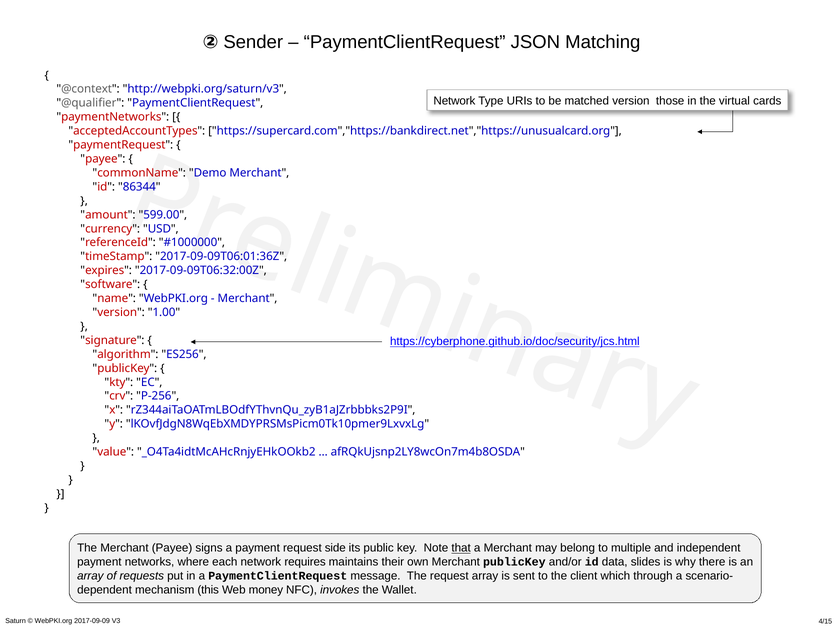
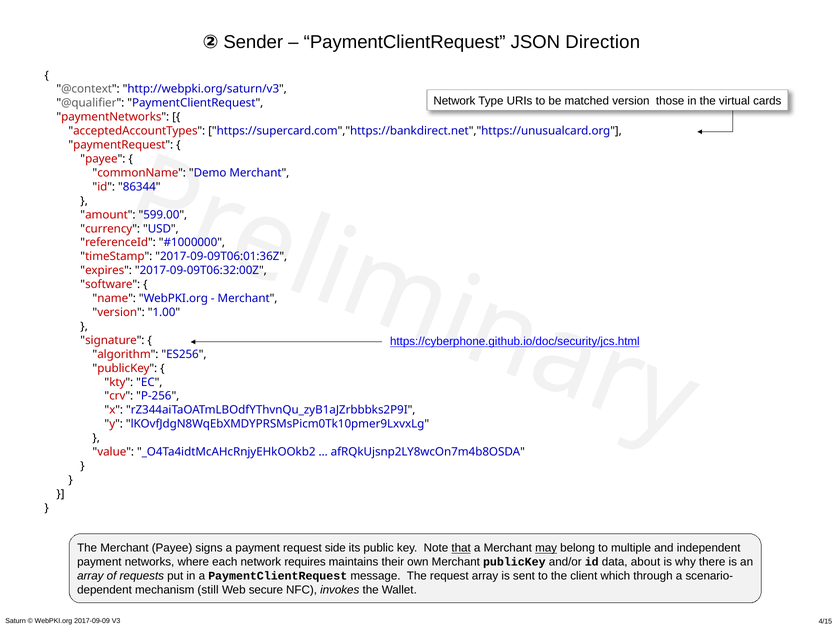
Matching: Matching -> Direction (603, 42)
may underline: none -> present (546, 549)
slides: slides -> about (646, 563)
this: this -> still (208, 591)
money: money -> secure (266, 591)
